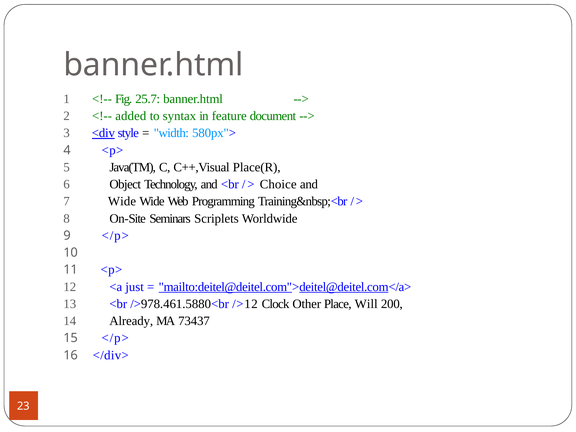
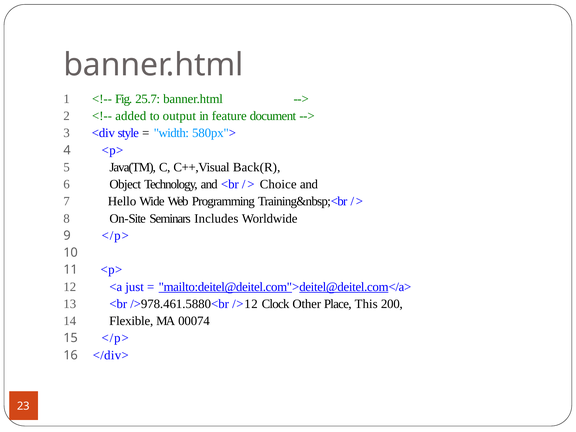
syntax: syntax -> output (179, 116)
<div underline: present -> none (103, 133)
Place(R: Place(R -> Back(R (257, 167)
Wide: Wide -> Hello (122, 201)
Scriplets: Scriplets -> Includes (216, 218)
Will: Will -> This (366, 304)
Already: Already -> Flexible (131, 321)
73437: 73437 -> 00074 (194, 321)
